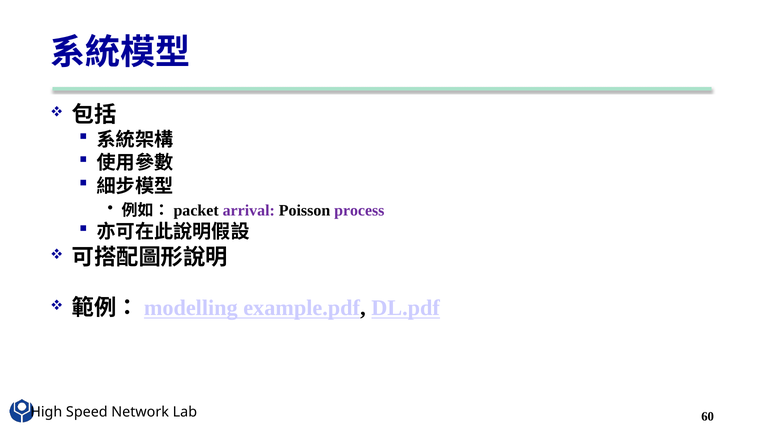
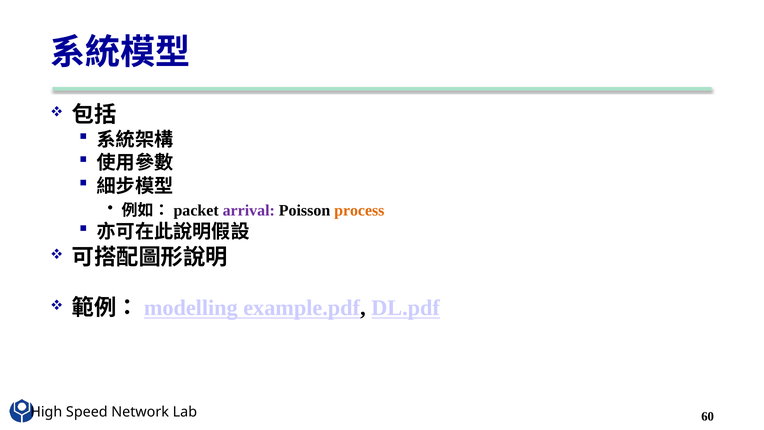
process colour: purple -> orange (359, 210)
